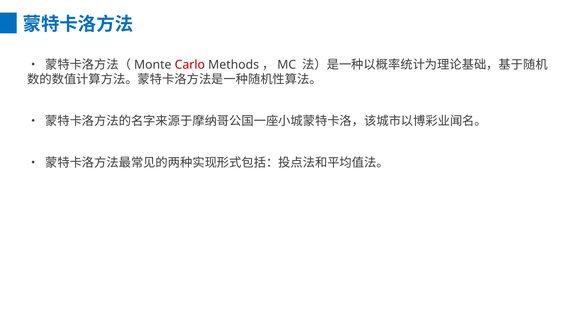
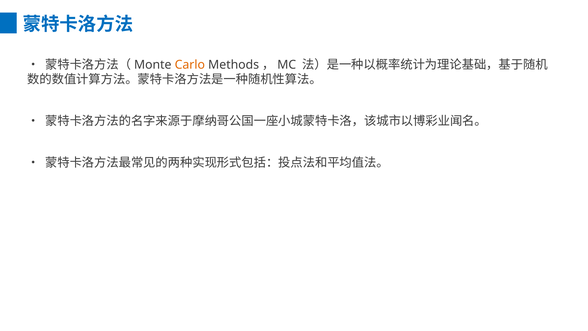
Carlo colour: red -> orange (190, 65)
